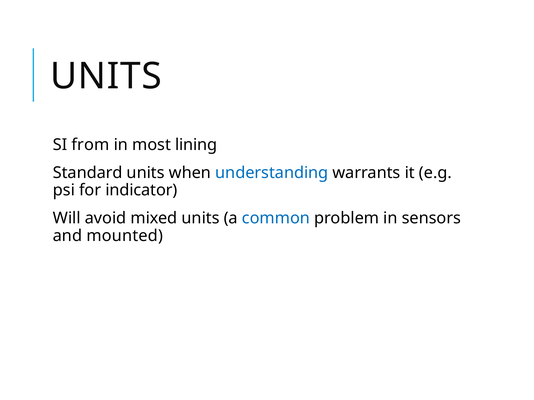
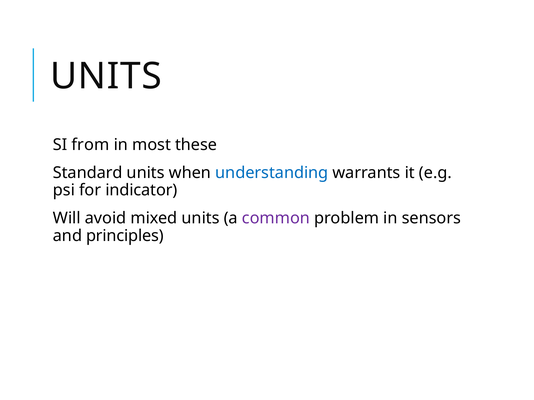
lining: lining -> these (196, 145)
common colour: blue -> purple (276, 218)
mounted: mounted -> principles (125, 236)
